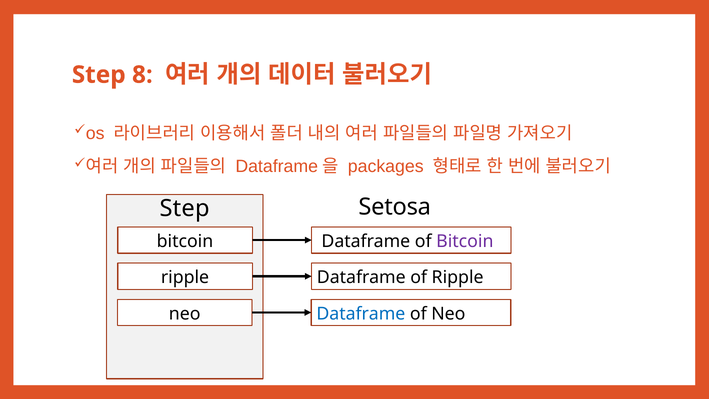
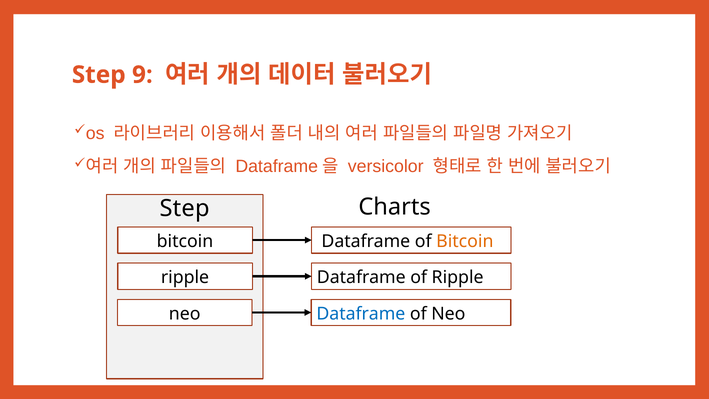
8: 8 -> 9 (142, 75)
packages: packages -> versicolor (386, 166)
Setosa: Setosa -> Charts (395, 207)
Bitcoin colour: purple -> orange (465, 241)
